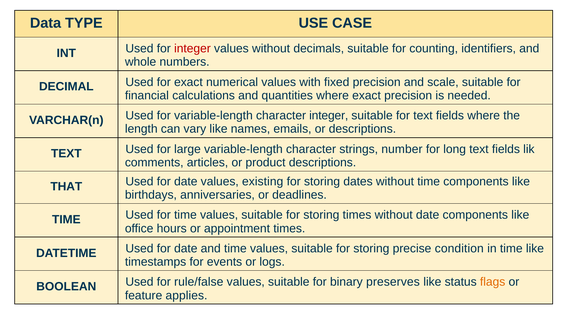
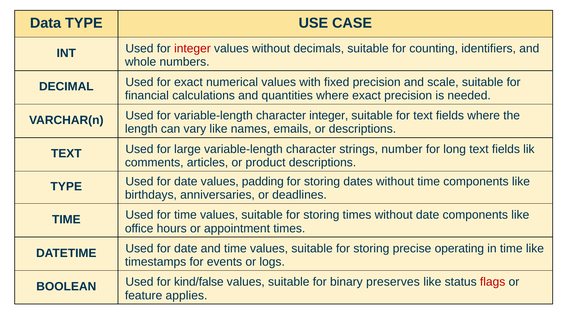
THAT: THAT -> TYPE (66, 186)
existing: existing -> padding (263, 181)
condition: condition -> operating (459, 248)
rule/false: rule/false -> kind/false (199, 282)
flags colour: orange -> red (493, 282)
